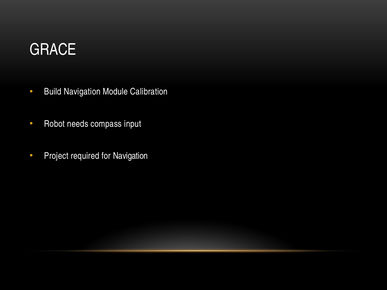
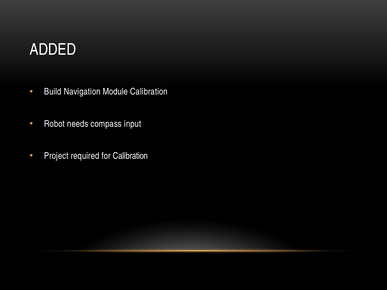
GRACE: GRACE -> ADDED (53, 50)
for Navigation: Navigation -> Calibration (130, 156)
